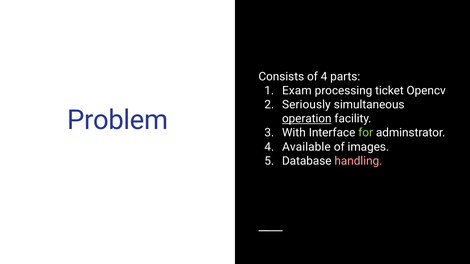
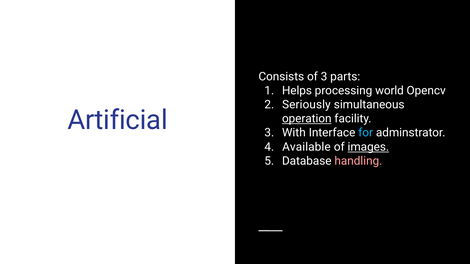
of 4: 4 -> 3 (324, 77)
Exam: Exam -> Helps (297, 91)
ticket: ticket -> world (389, 91)
Problem: Problem -> Artificial (118, 120)
for colour: light green -> light blue (366, 133)
images underline: none -> present (368, 147)
